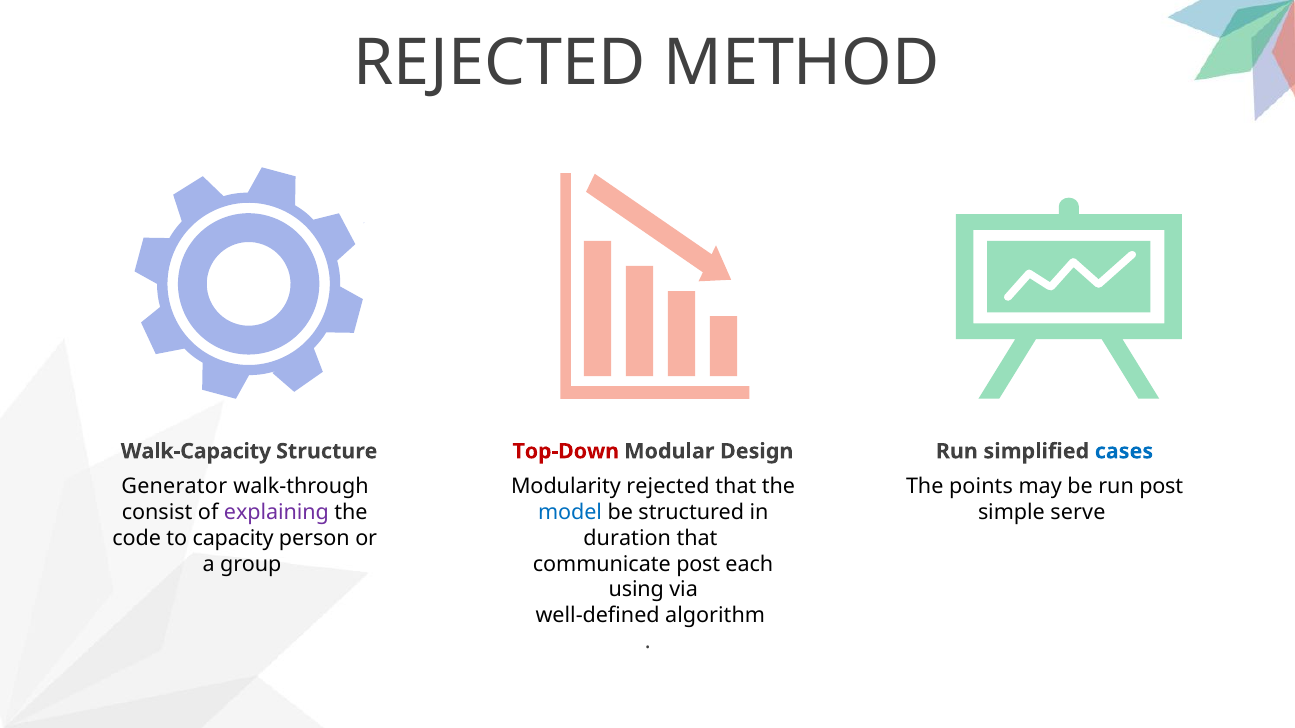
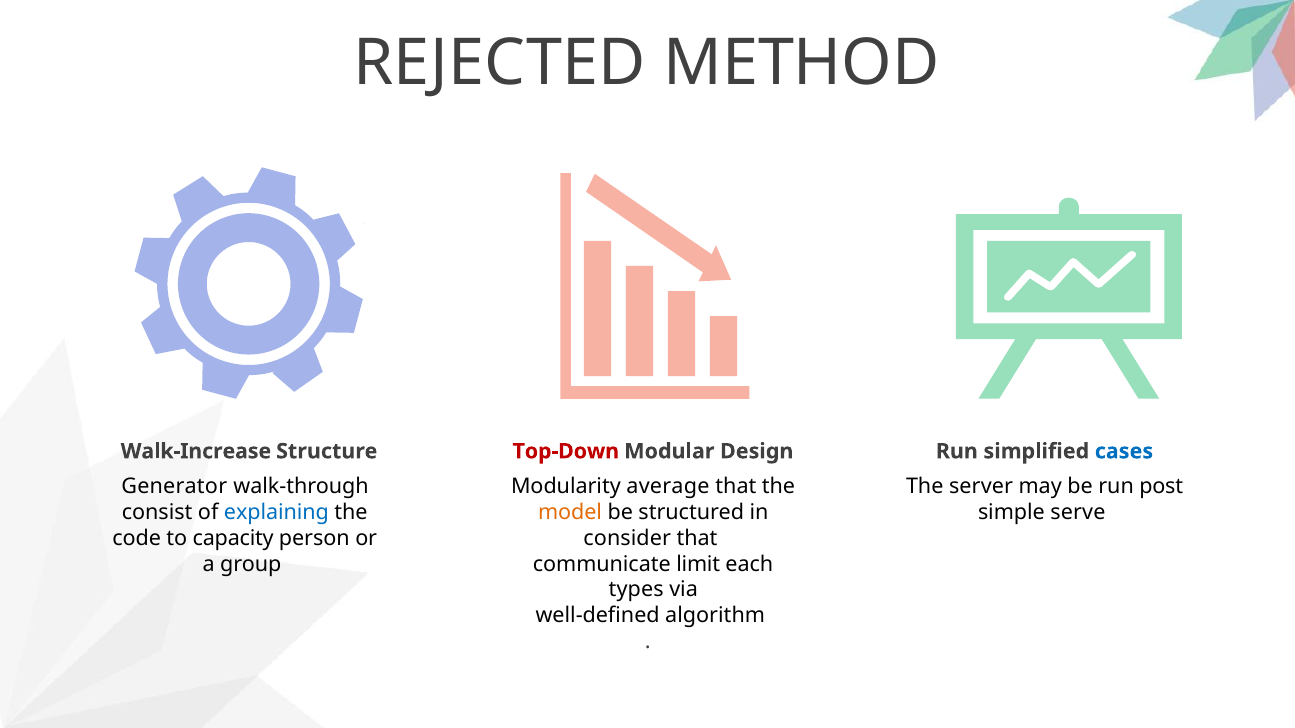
Walk-Capacity: Walk-Capacity -> Walk-Increase (196, 452)
Modularity rejected: rejected -> average (668, 487)
points: points -> server (981, 487)
explaining colour: purple -> blue (276, 513)
model colour: blue -> orange (570, 513)
duration: duration -> consider (627, 538)
communicate post: post -> limit (698, 564)
using: using -> types (636, 590)
